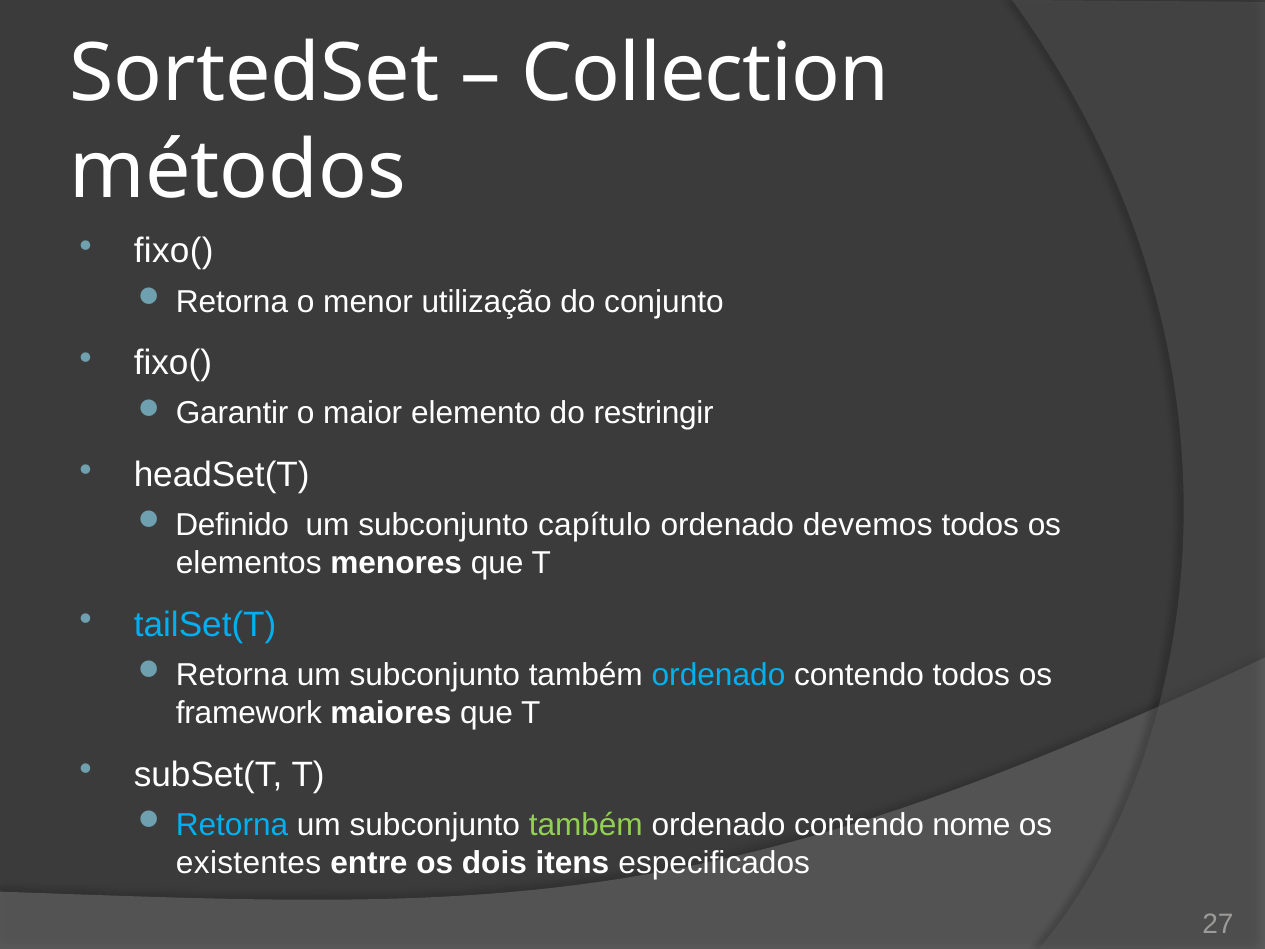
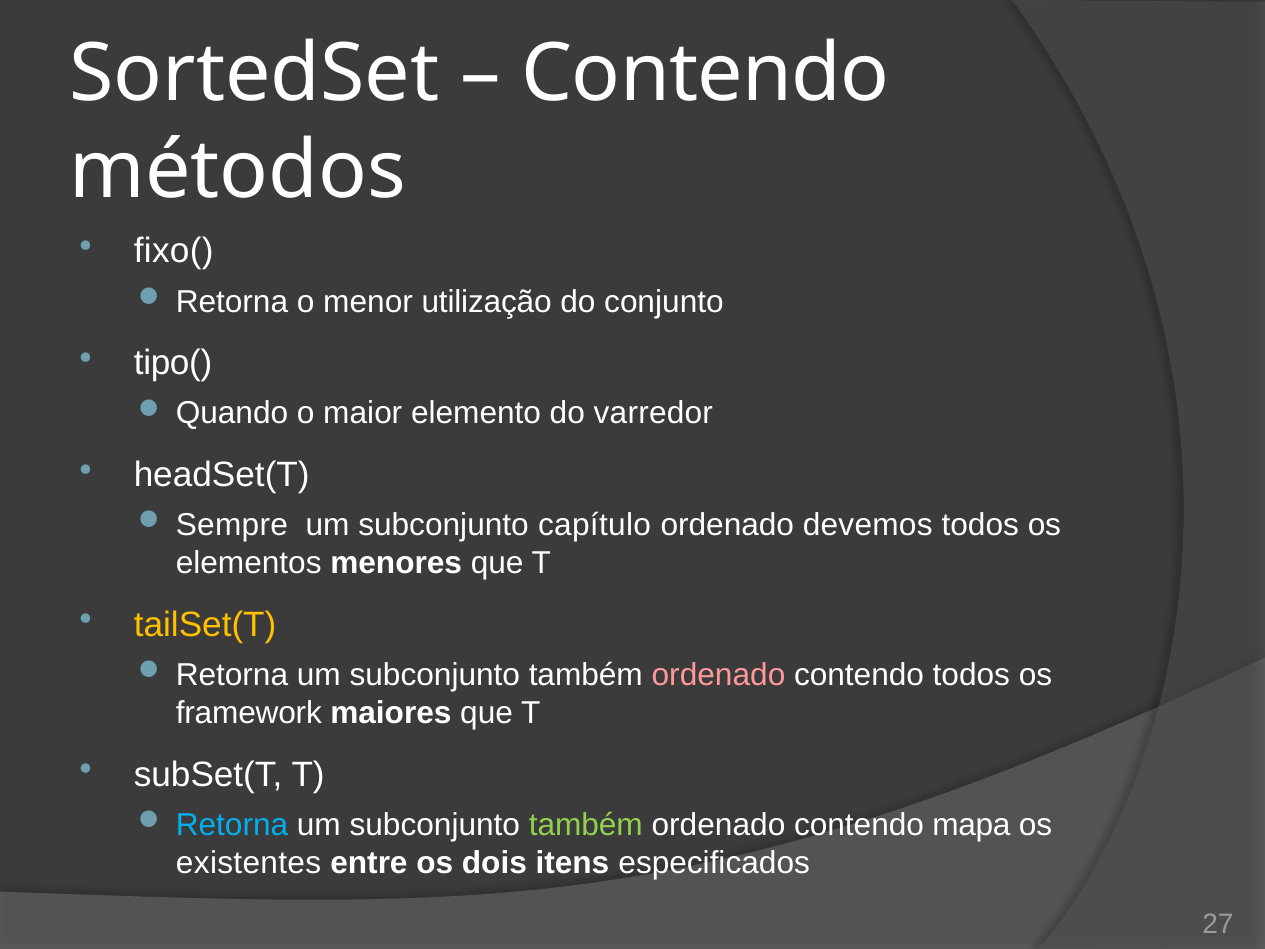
Collection: Collection -> Contendo (705, 74)
fixo(: fixo( -> tipo( (173, 363)
Garantir: Garantir -> Quando (232, 413)
restringir: restringir -> varredor (653, 413)
Definido: Definido -> Sempre (232, 525)
tailSet(T colour: light blue -> yellow (205, 624)
ordenado colour: light blue -> pink (718, 675)
nome: nome -> mapa (971, 825)
